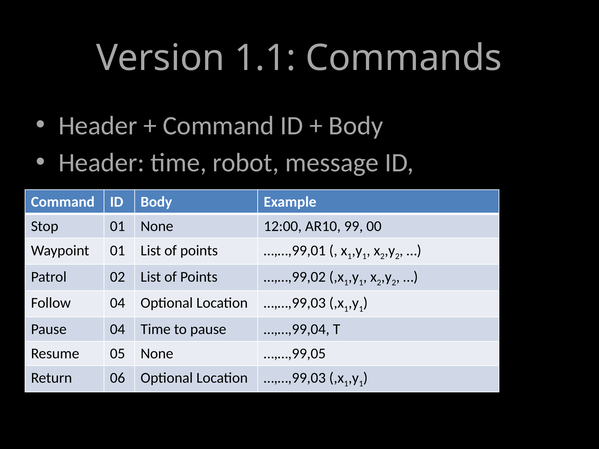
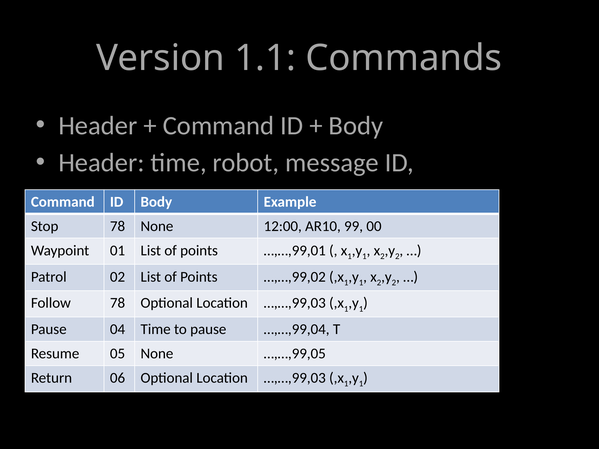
Stop 01: 01 -> 78 (118, 226)
Follow 04: 04 -> 78 (118, 303)
